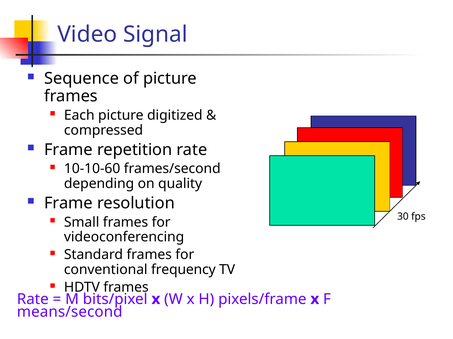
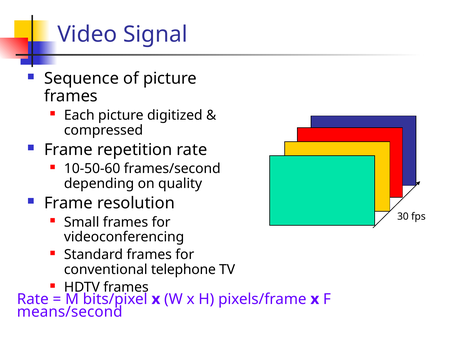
10-10-60: 10-10-60 -> 10-50-60 (92, 169)
frequency: frequency -> telephone (183, 270)
